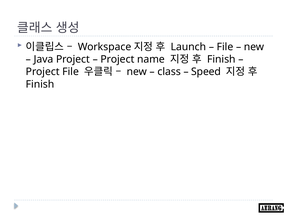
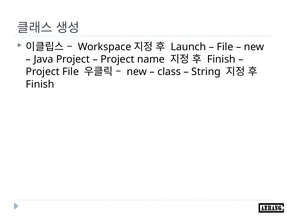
Speed: Speed -> String (206, 71)
